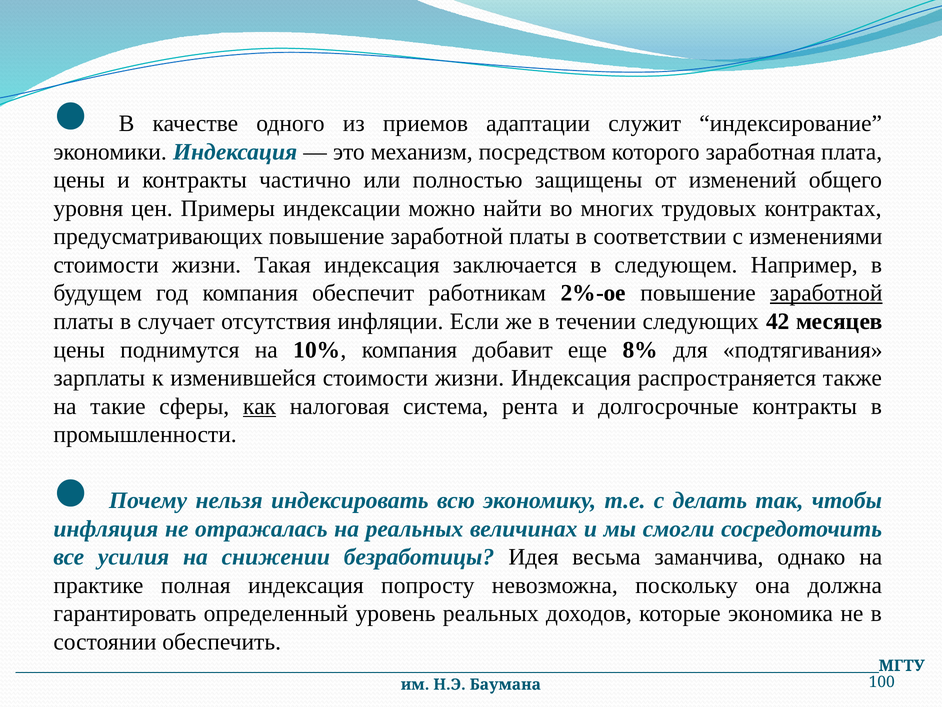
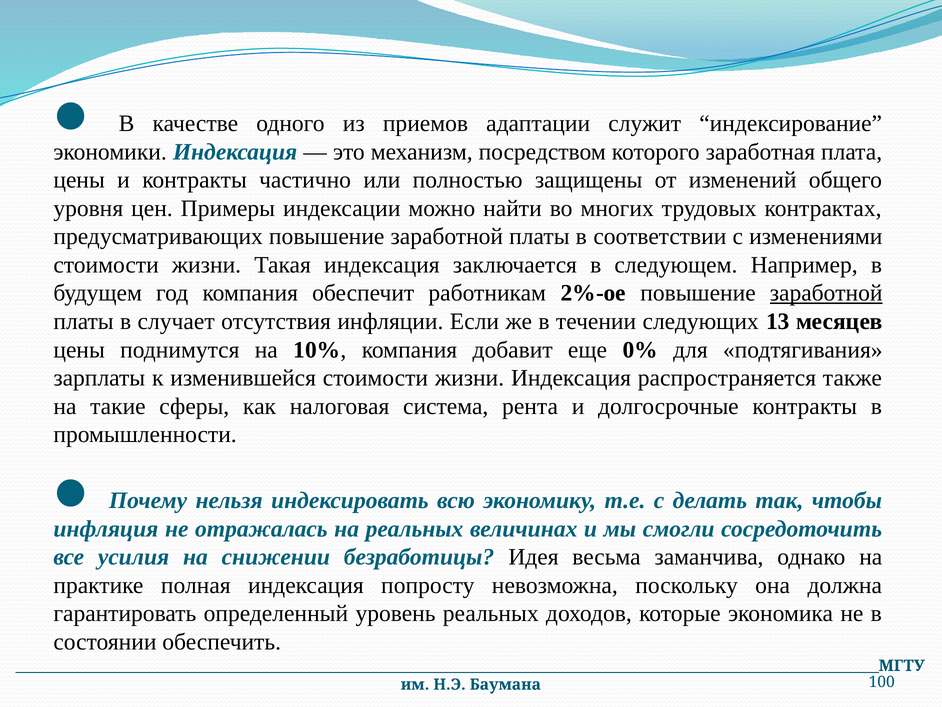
42: 42 -> 13 (778, 321)
8%: 8% -> 0% (640, 350)
как underline: present -> none (260, 406)
